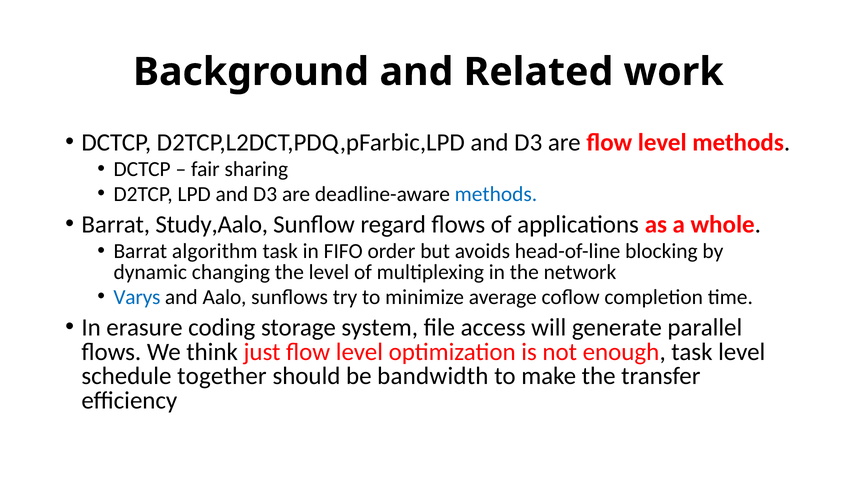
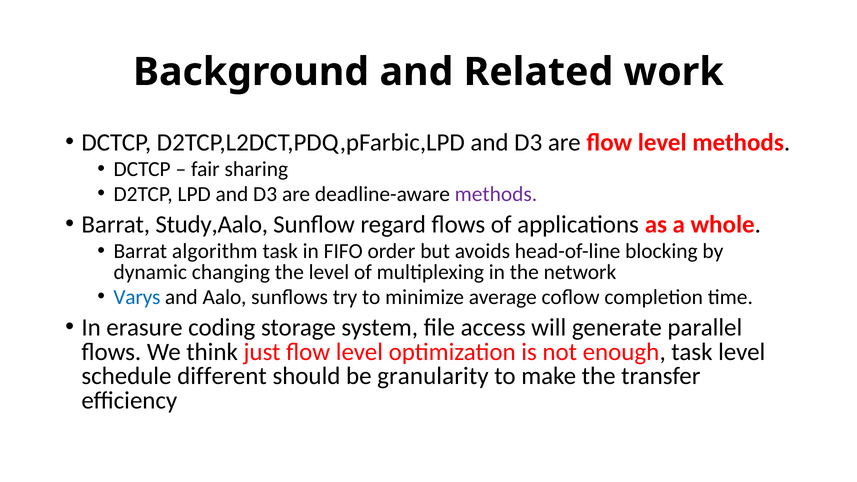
methods colour: blue -> purple (496, 194)
together: together -> different (222, 376)
bandwidth: bandwidth -> granularity (433, 376)
